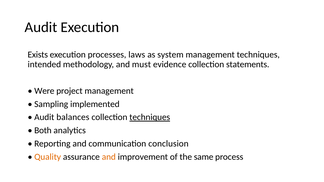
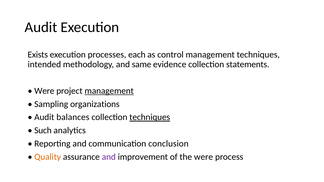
laws: laws -> each (137, 55)
system: system -> control (170, 55)
must: must -> same (142, 64)
management underline: none -> present (109, 91)
implemented: implemented -> organizations (95, 104)
Both: Both -> Such (43, 131)
and colour: orange -> purple (109, 157)
the same: same -> were (204, 157)
